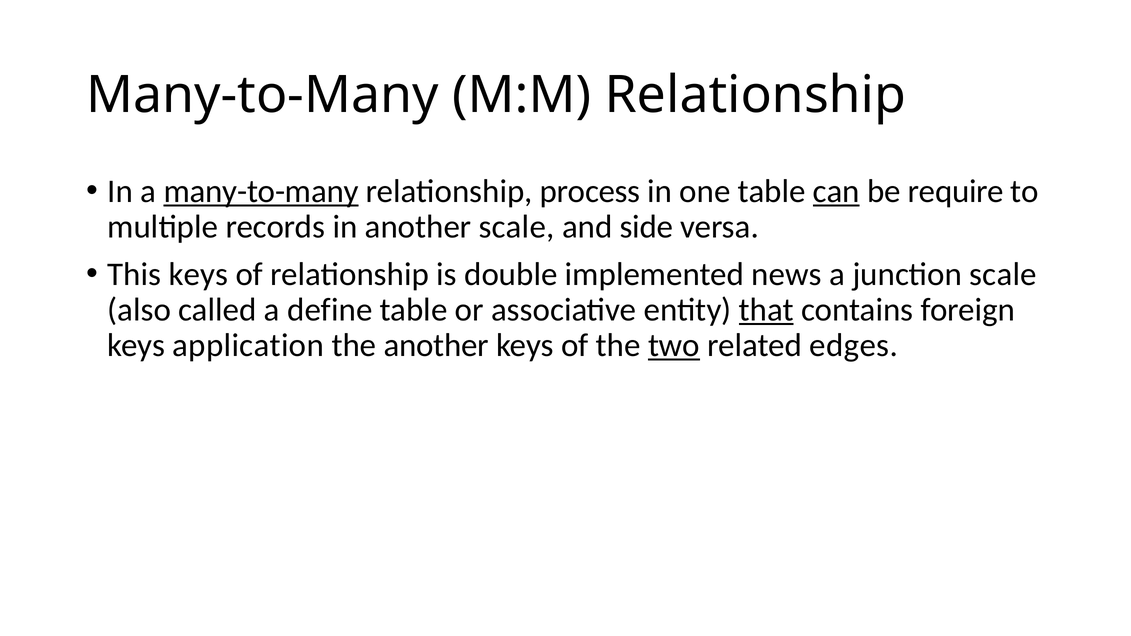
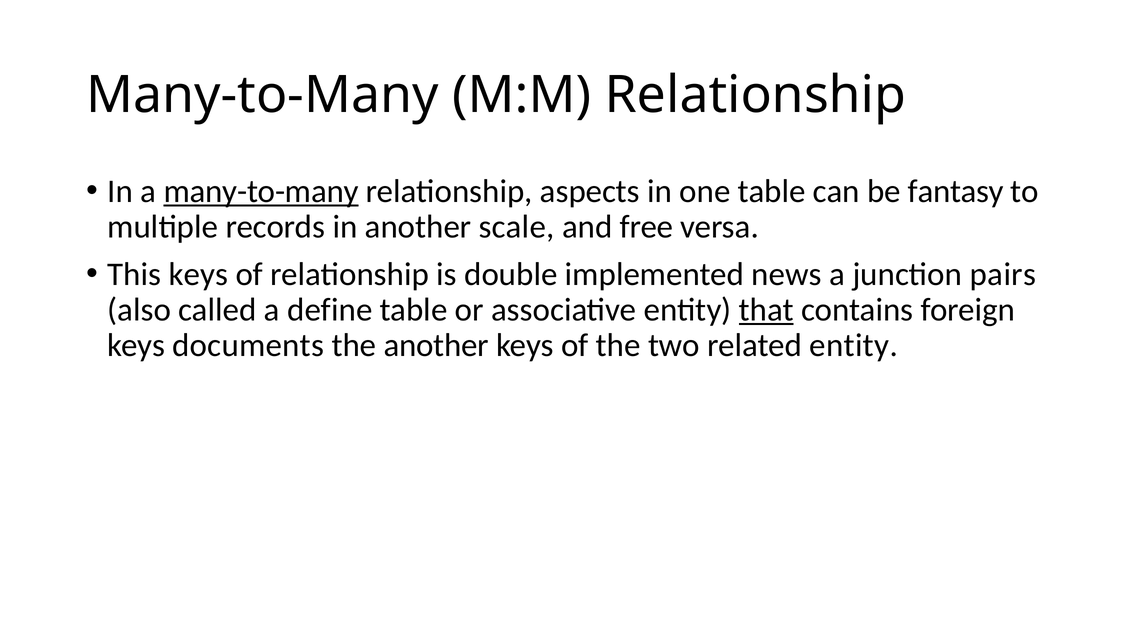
process: process -> aspects (590, 191)
can underline: present -> none (836, 191)
require: require -> fantasy (956, 191)
side: side -> free (646, 227)
junction scale: scale -> pairs (1003, 274)
application: application -> documents (248, 346)
two underline: present -> none (674, 346)
related edges: edges -> entity (854, 346)
